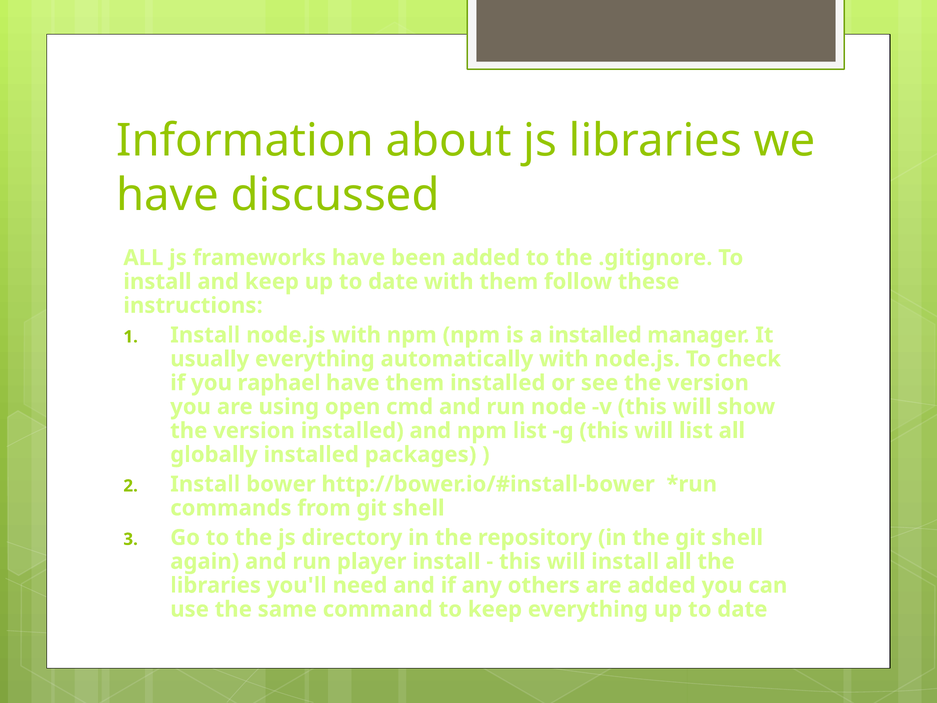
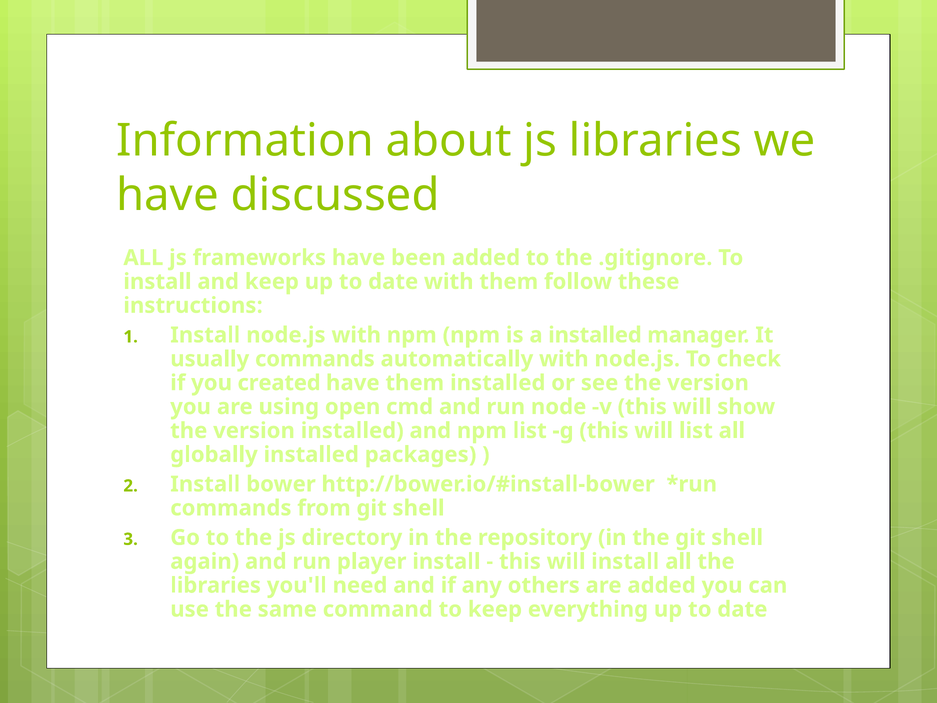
usually everything: everything -> commands (315, 359)
raphael: raphael -> created (279, 383)
